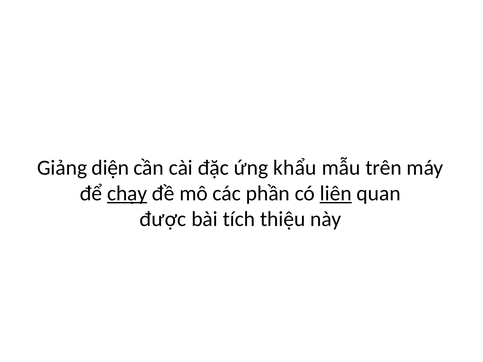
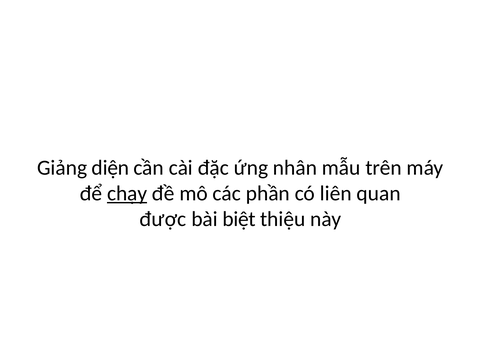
khẩu: khẩu -> nhân (295, 168)
liên underline: present -> none (336, 193)
tích: tích -> biệt (239, 219)
